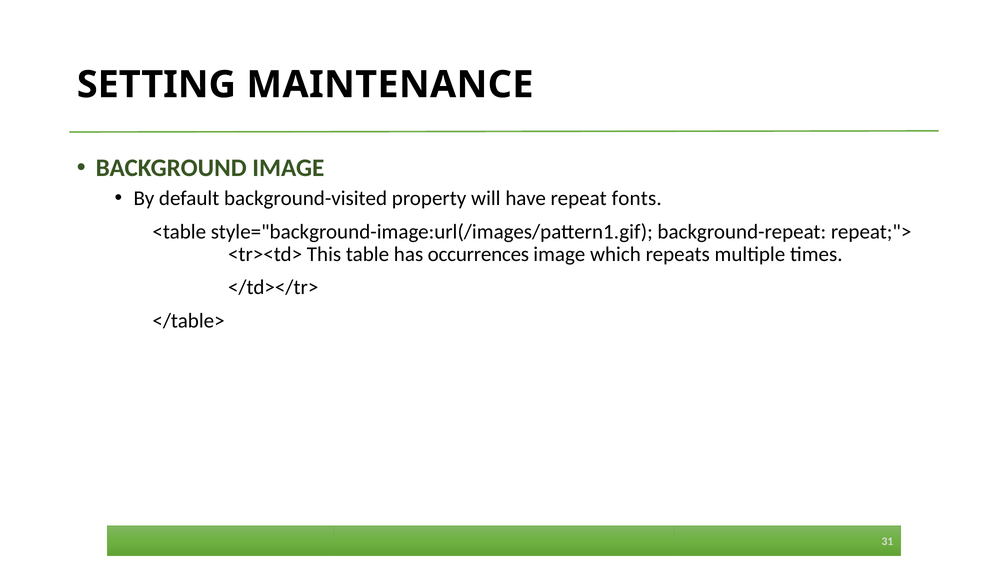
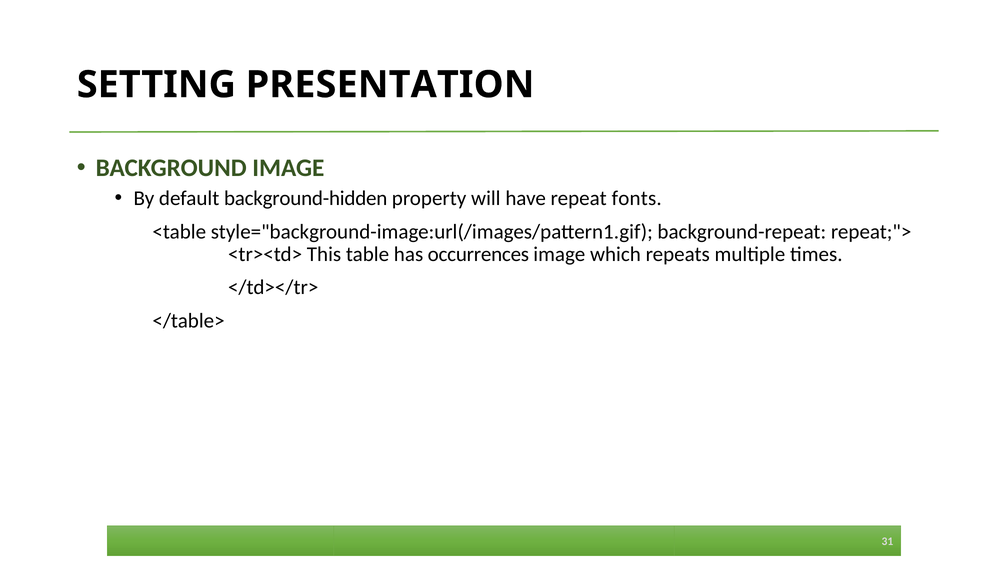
MAINTENANCE: MAINTENANCE -> PRESENTATION (390, 85)
background-visited: background-visited -> background-hidden (306, 198)
